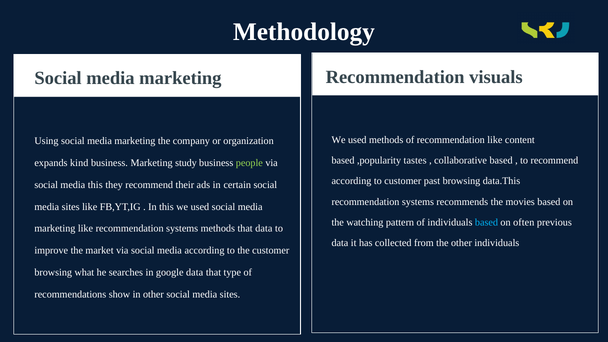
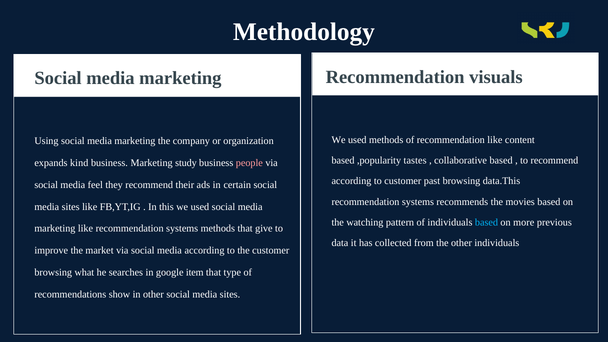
people colour: light green -> pink (249, 163)
media this: this -> feel (95, 185)
often: often -> more (524, 222)
that data: data -> give (264, 229)
google data: data -> item (195, 272)
